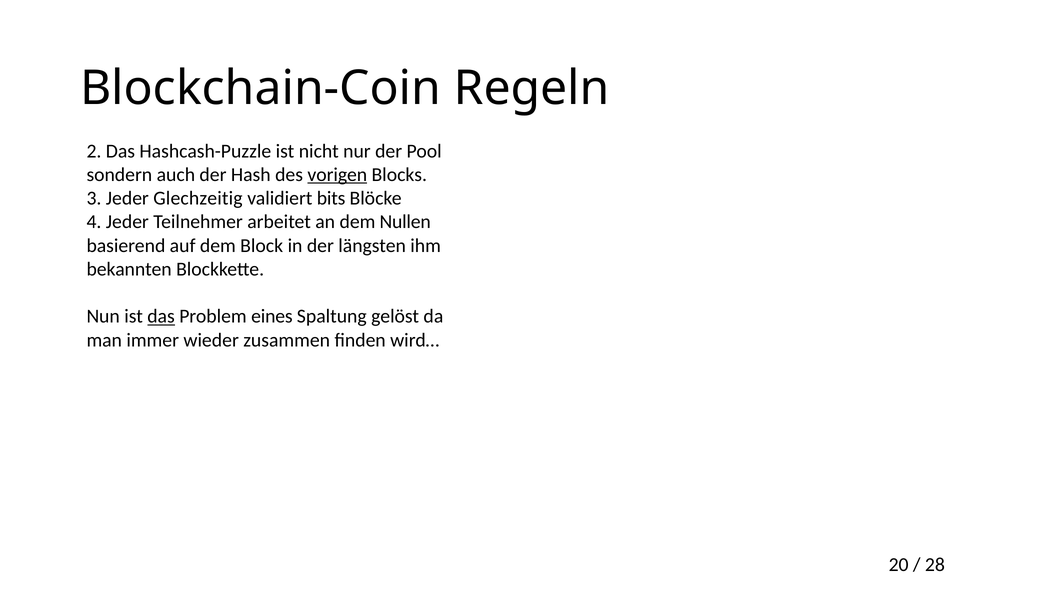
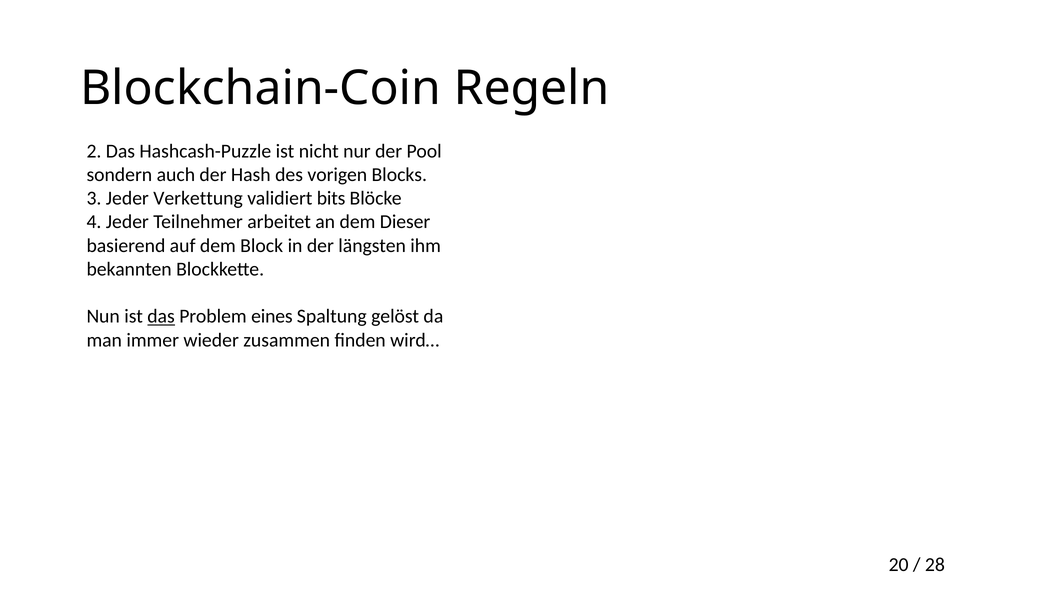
vorigen underline: present -> none (337, 175)
Glechzeitig: Glechzeitig -> Verkettung (198, 198)
Nullen: Nullen -> Dieser (405, 222)
